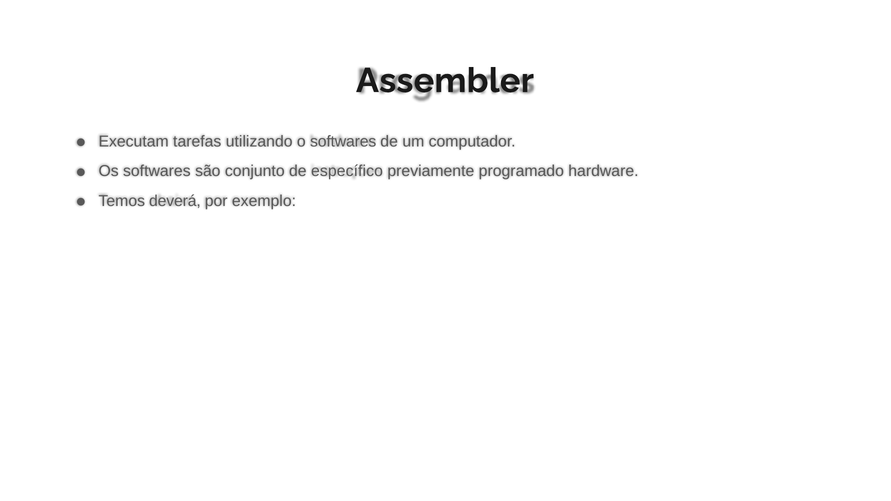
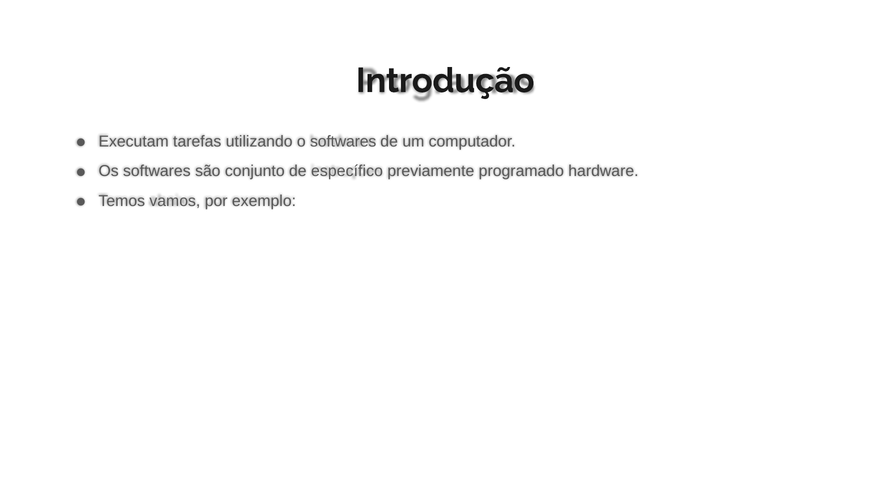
Assembler: Assembler -> Introdução (445, 81)
deverá: deverá -> vamos (175, 201)
